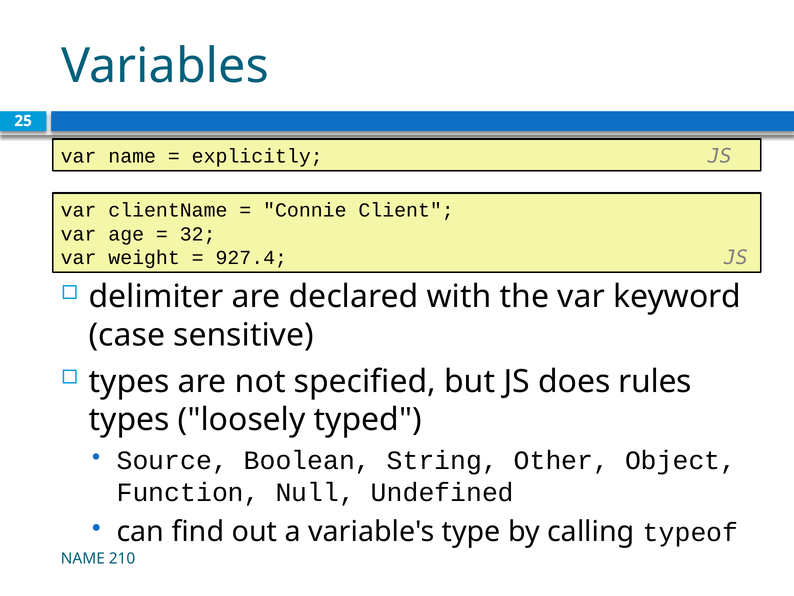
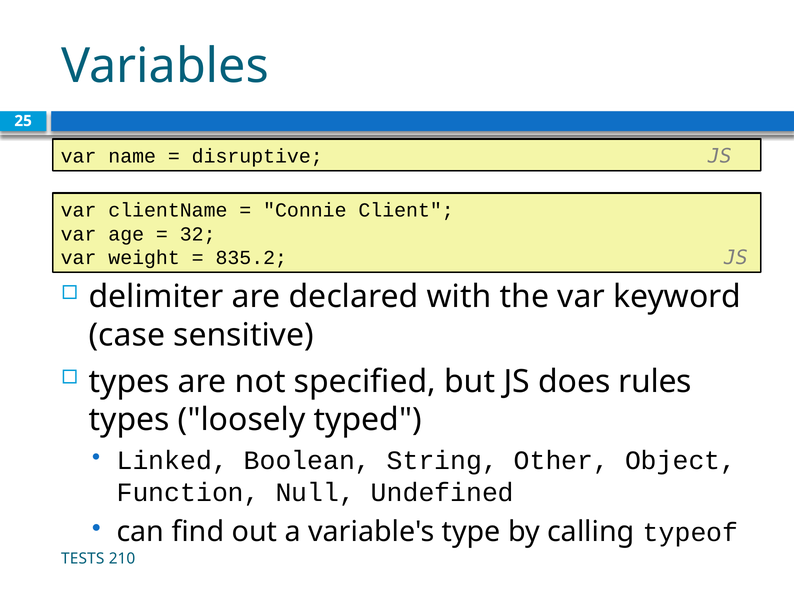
explicitly: explicitly -> disruptive (257, 156)
927.4: 927.4 -> 835.2 (251, 258)
Source: Source -> Linked (172, 460)
NAME: NAME -> TESTS (83, 558)
